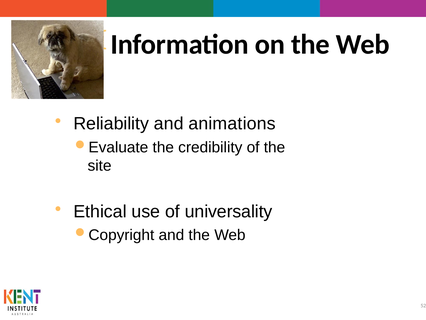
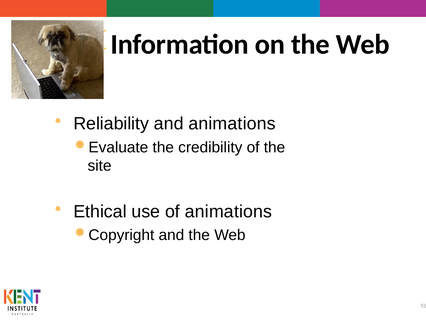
of universality: universality -> animations (228, 211)
